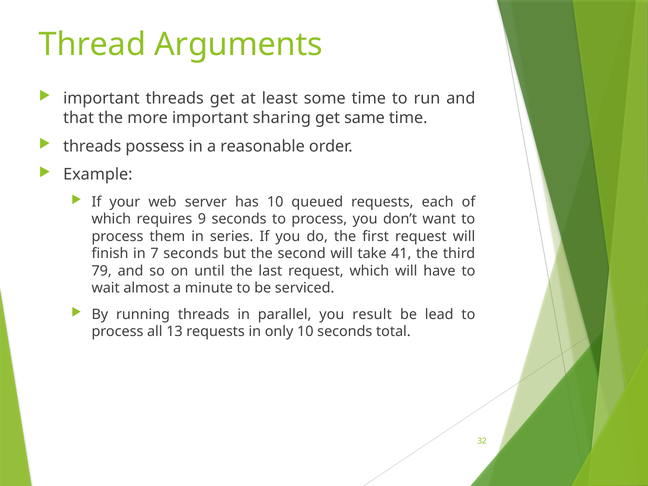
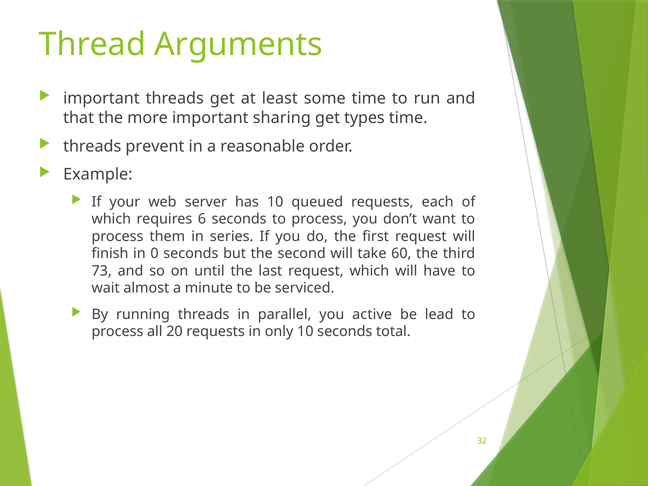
same: same -> types (364, 118)
possess: possess -> prevent (155, 146)
9: 9 -> 6 (202, 219)
7: 7 -> 0 (155, 254)
41: 41 -> 60 (401, 254)
79: 79 -> 73 (102, 271)
result: result -> active (372, 314)
13: 13 -> 20 (175, 332)
